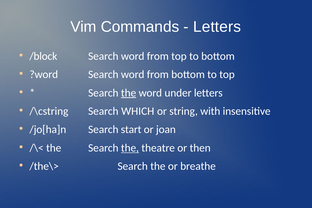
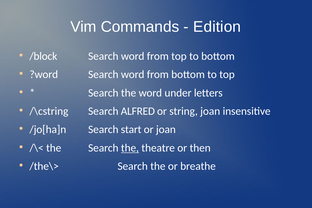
Letters: Letters -> Edition (217, 27)
the underline: present -> none (129, 93)
WHICH: WHICH -> ALFRED (138, 111)
string with: with -> joan (210, 111)
